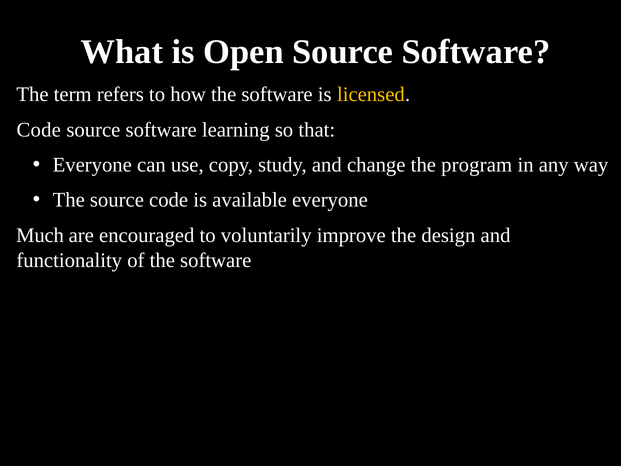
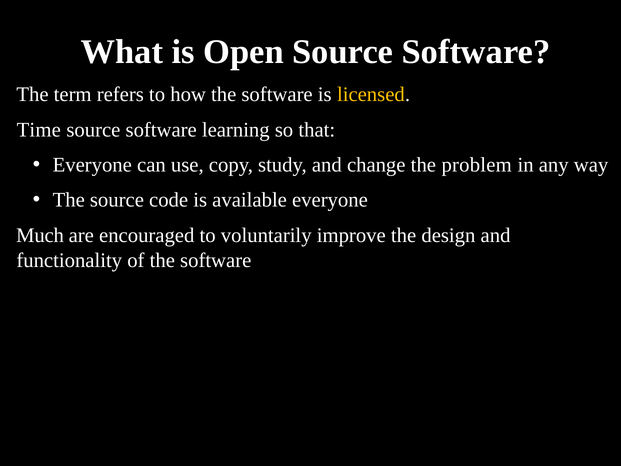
Code: Code -> Time (39, 130)
program: program -> problem (477, 165)
